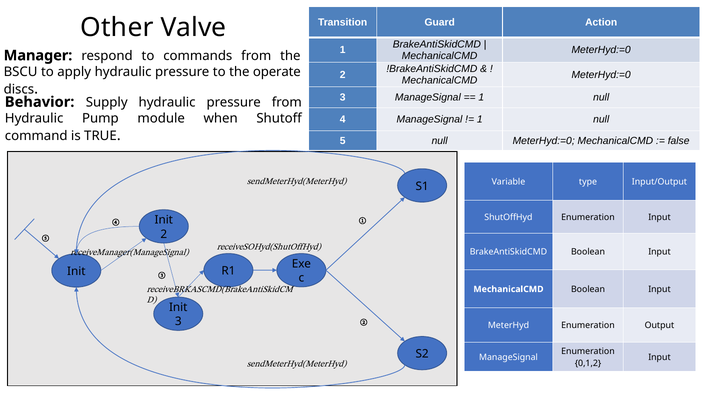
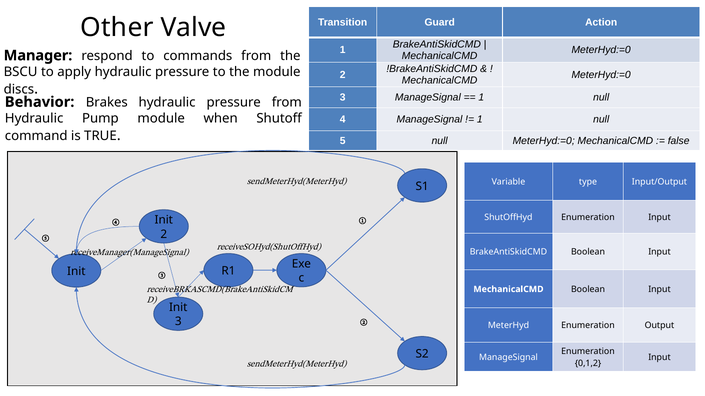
the operate: operate -> module (277, 72)
Supply: Supply -> Brakes (107, 103)
